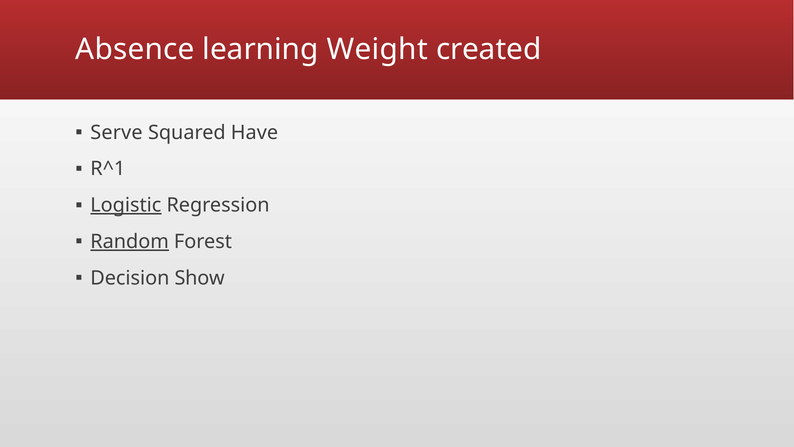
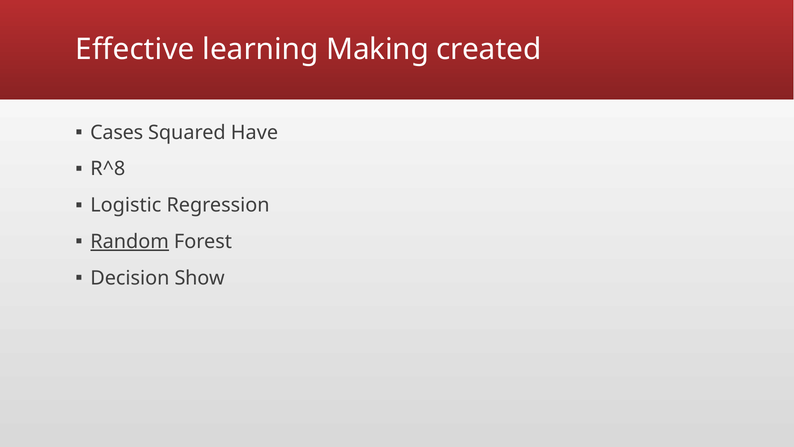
Absence: Absence -> Effective (135, 49)
Weight: Weight -> Making (378, 49)
Serve: Serve -> Cases (117, 132)
R^1: R^1 -> R^8 (108, 169)
Logistic underline: present -> none (126, 205)
